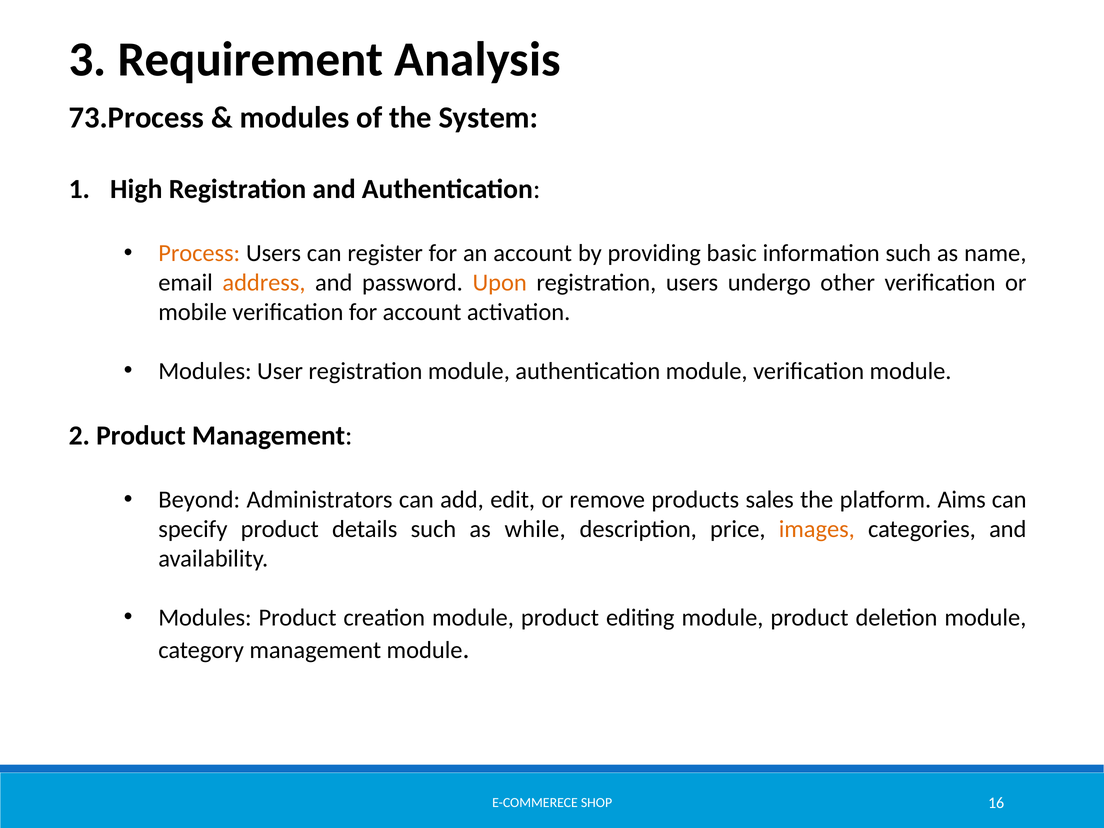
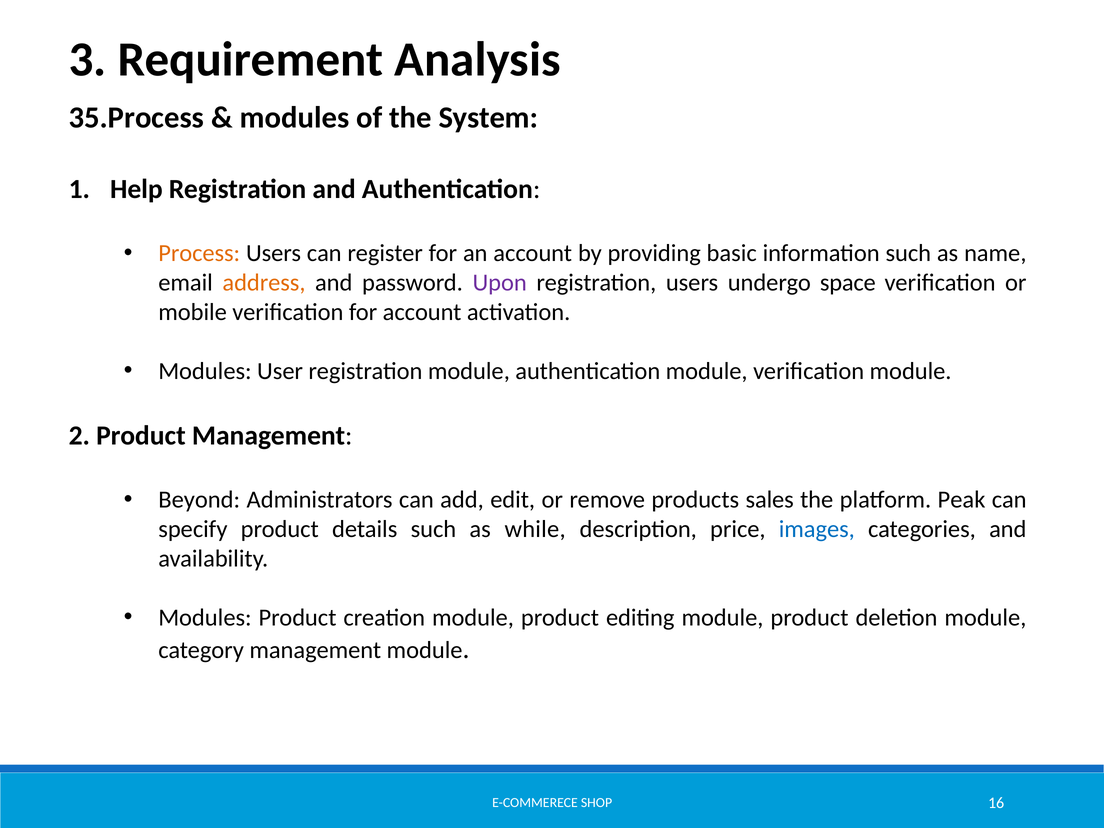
73.Process: 73.Process -> 35.Process (136, 118)
High: High -> Help (136, 189)
Upon colour: orange -> purple (500, 283)
other: other -> space (848, 283)
Aims: Aims -> Peak (961, 500)
images colour: orange -> blue (817, 529)
